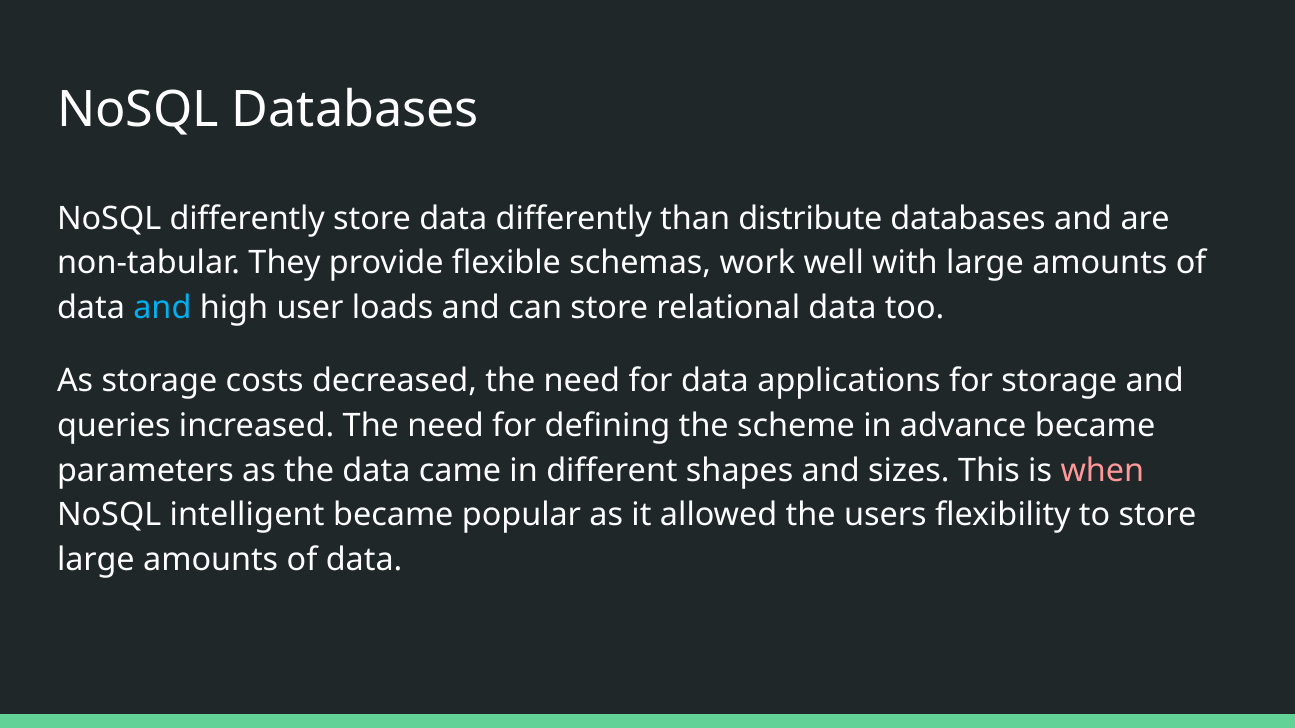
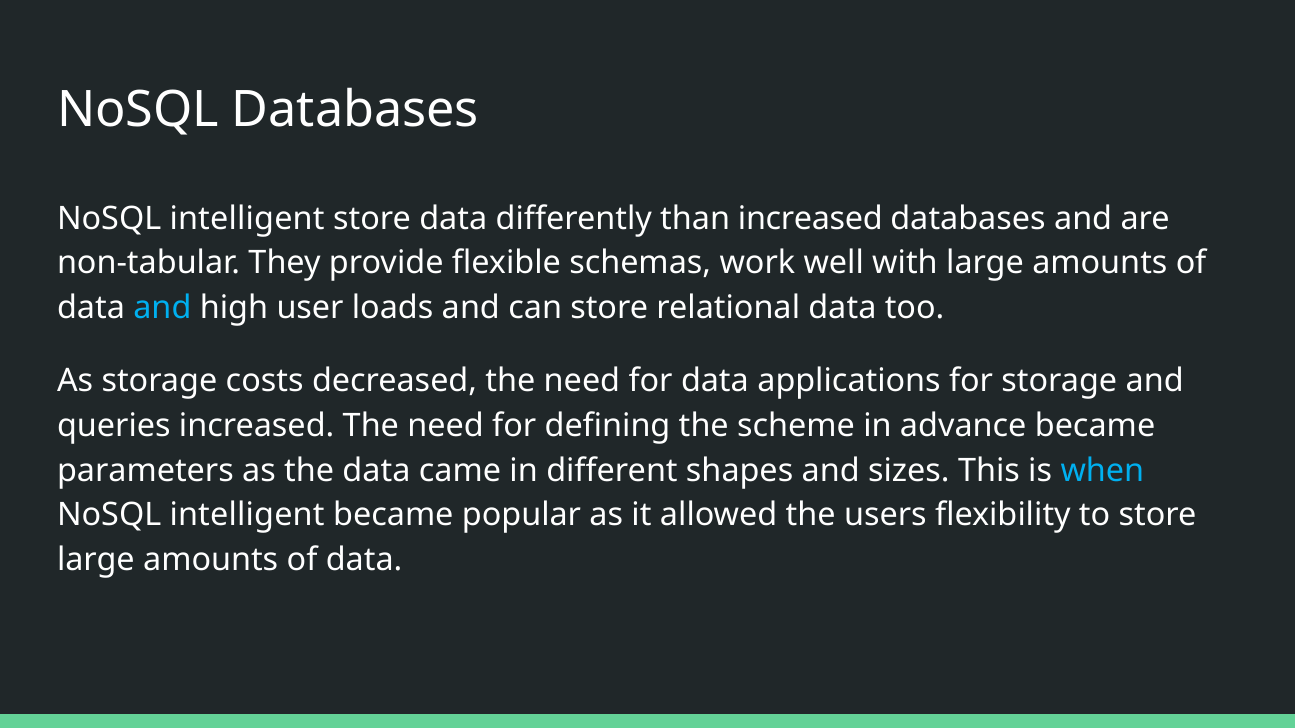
differently: differently -> intelligent (247, 219)
than distribute: distribute -> increased (810, 219)
when colour: pink -> light blue (1102, 471)
